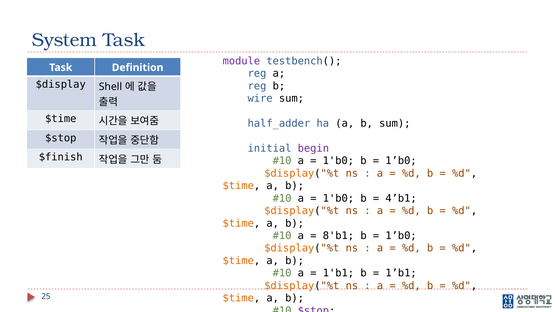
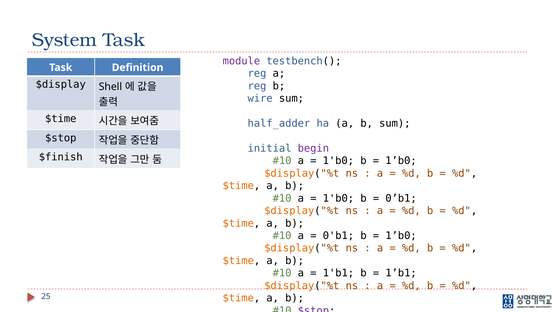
4’b1: 4’b1 -> 0’b1 (401, 198)
8'b1: 8'b1 -> 0'b1 (338, 236)
